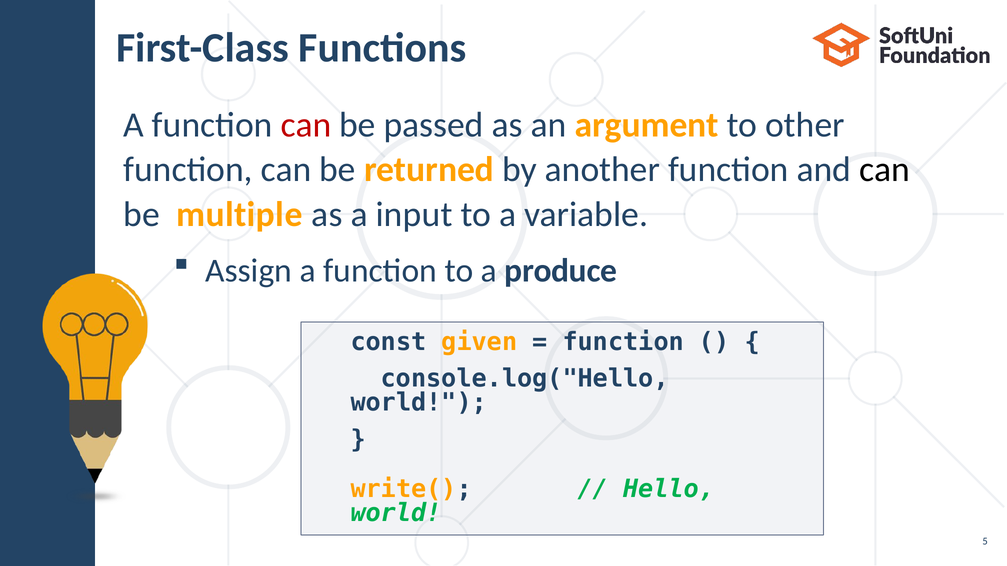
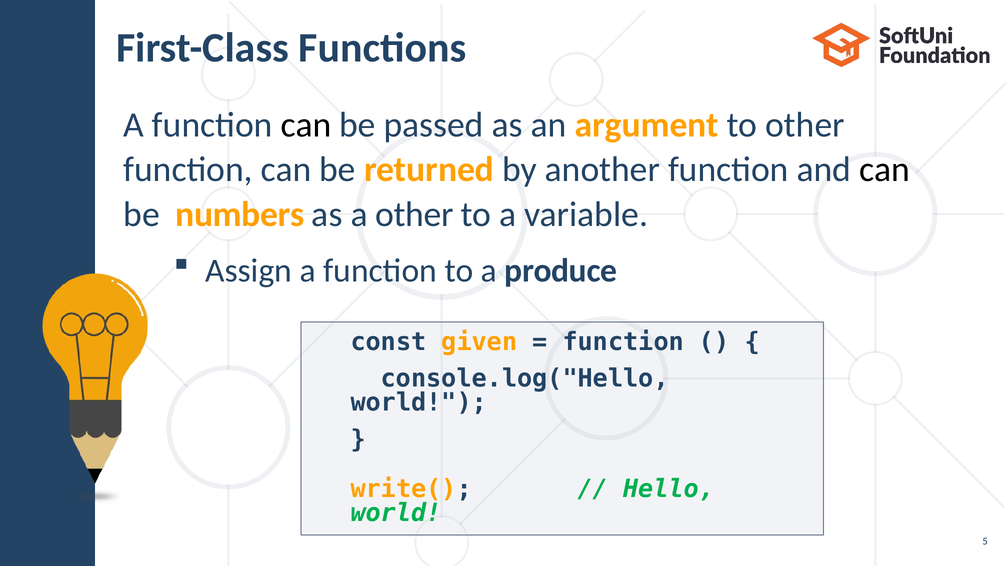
can colour: red -> black (306, 125)
multiple: multiple -> numbers (240, 215)
a input: input -> other (414, 215)
